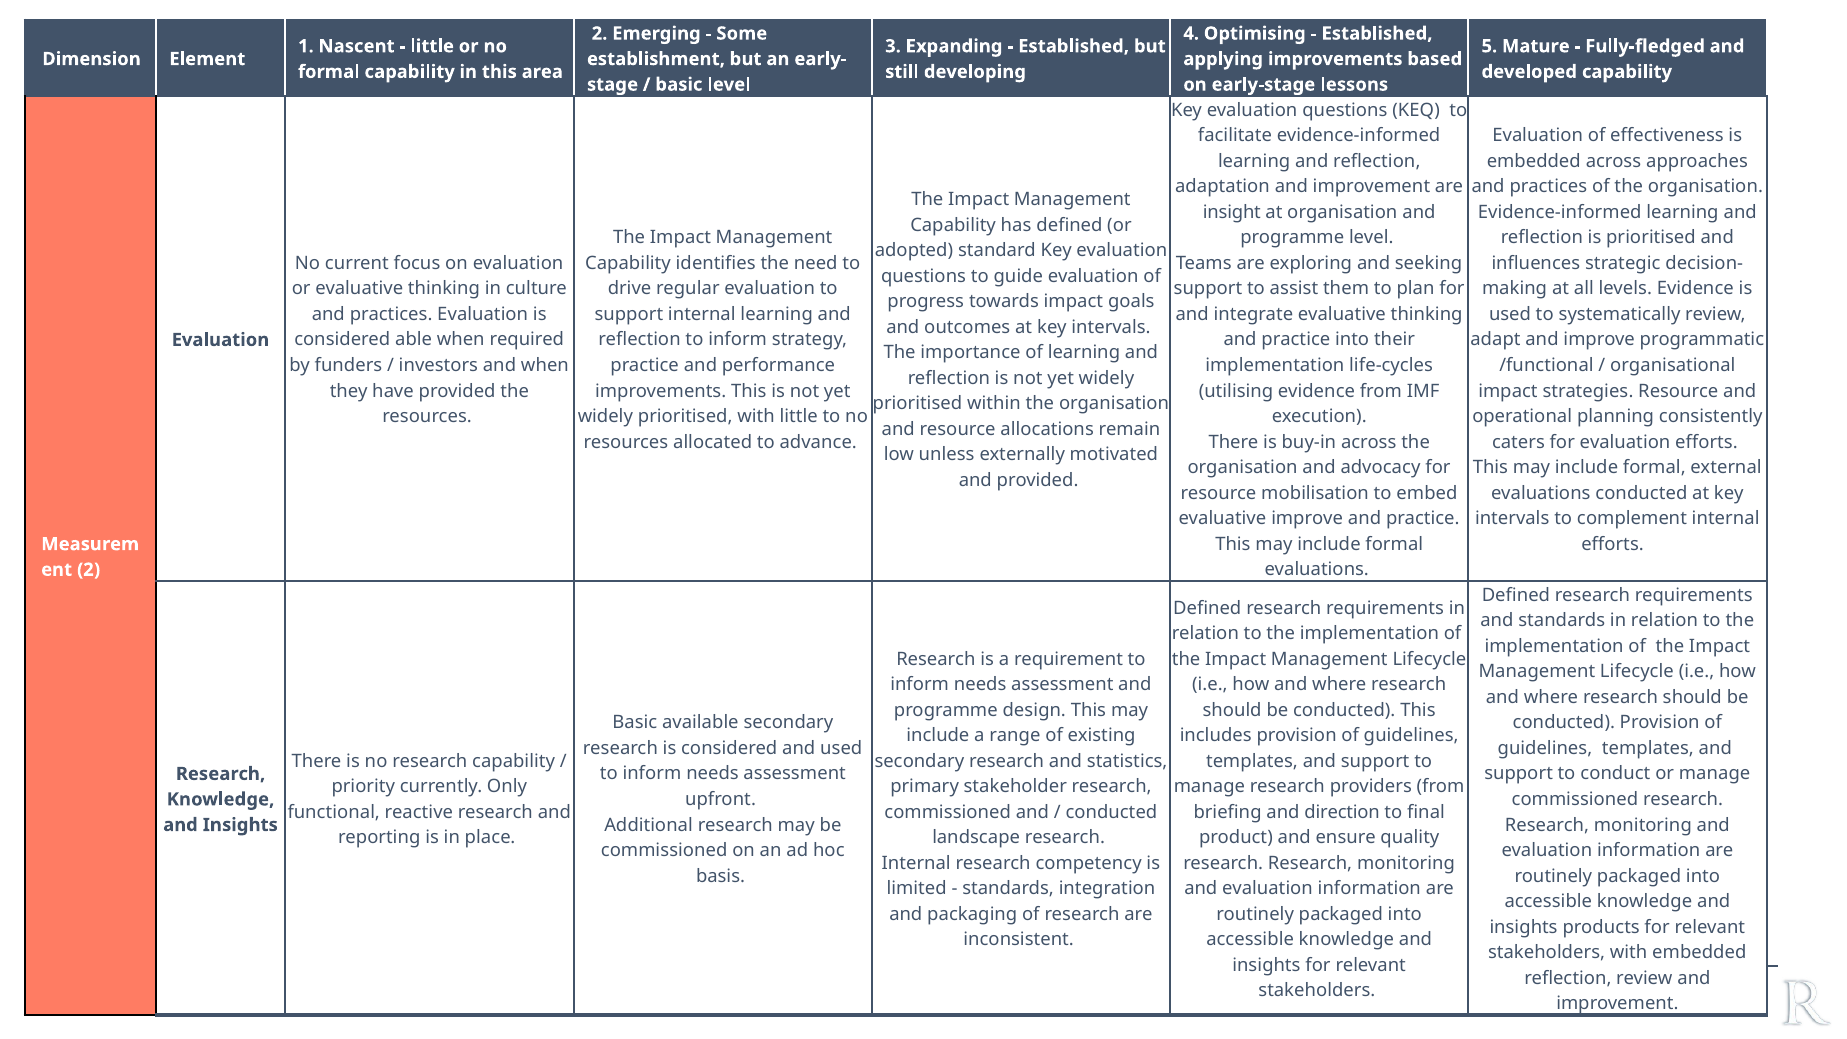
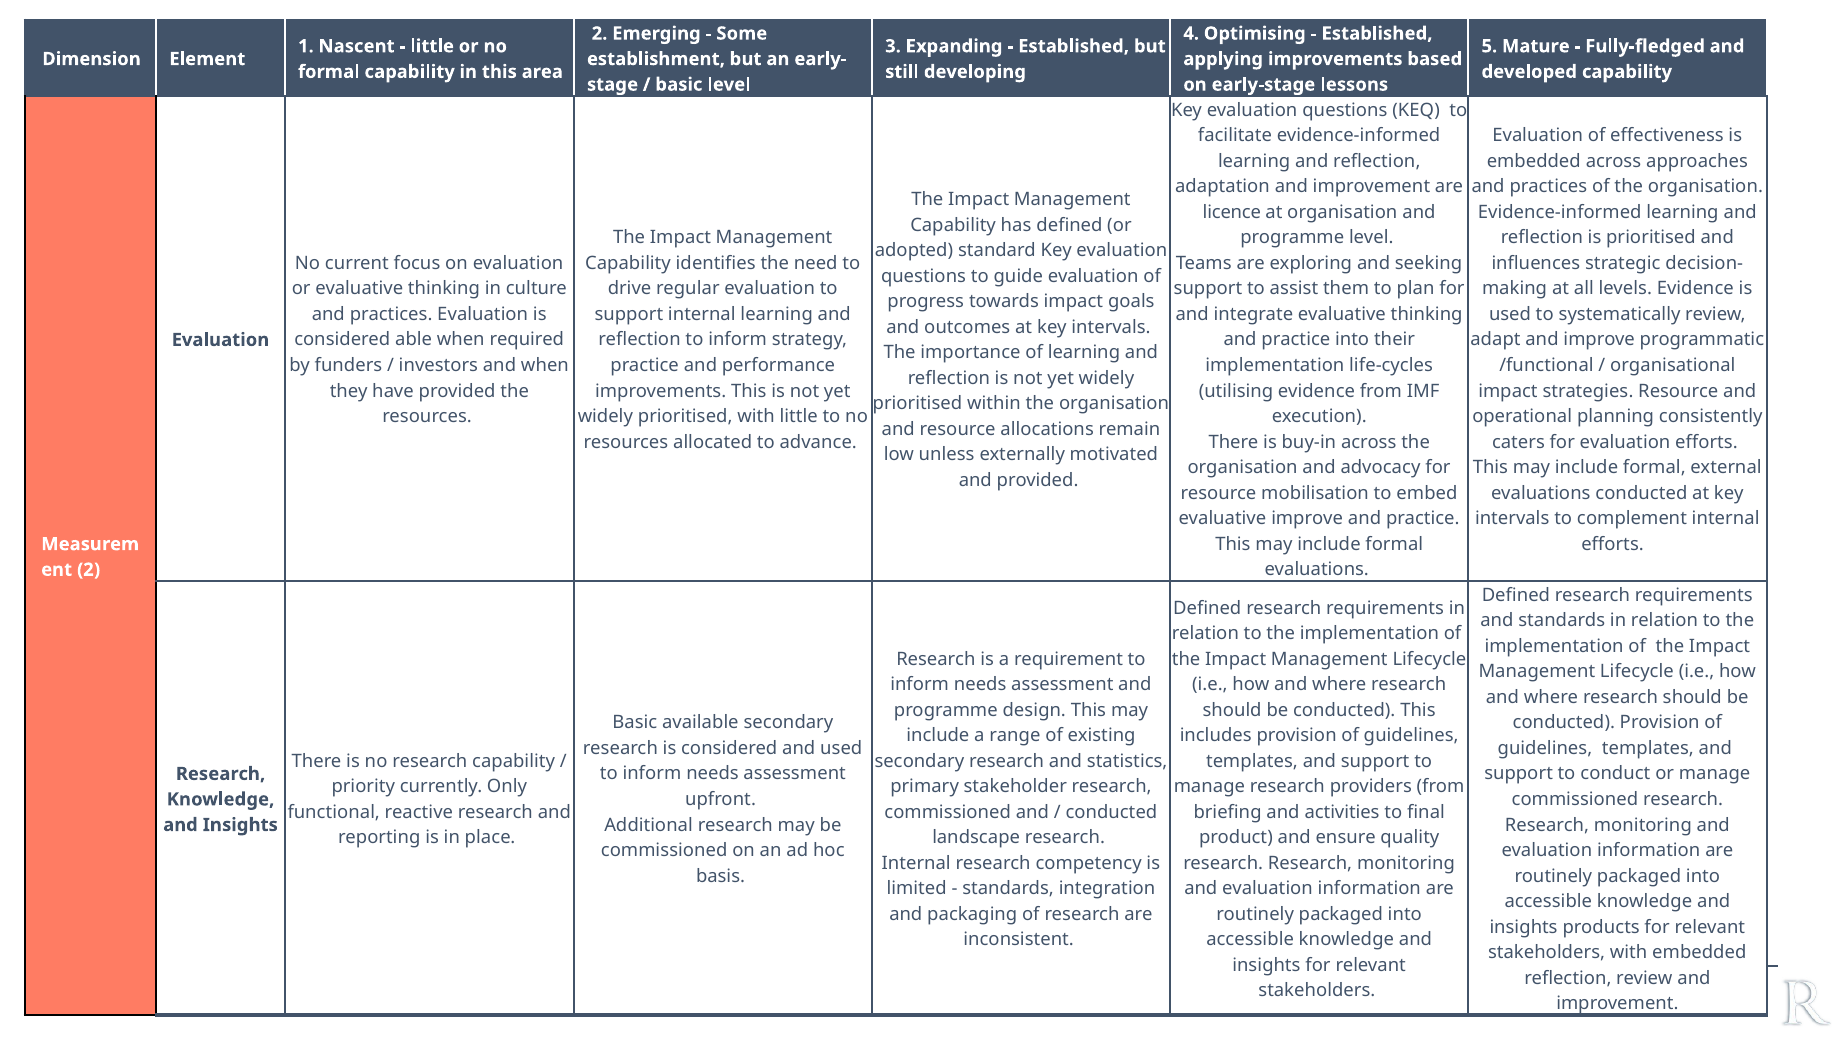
insight: insight -> licence (1232, 212)
direction: direction -> activities (1342, 812)
